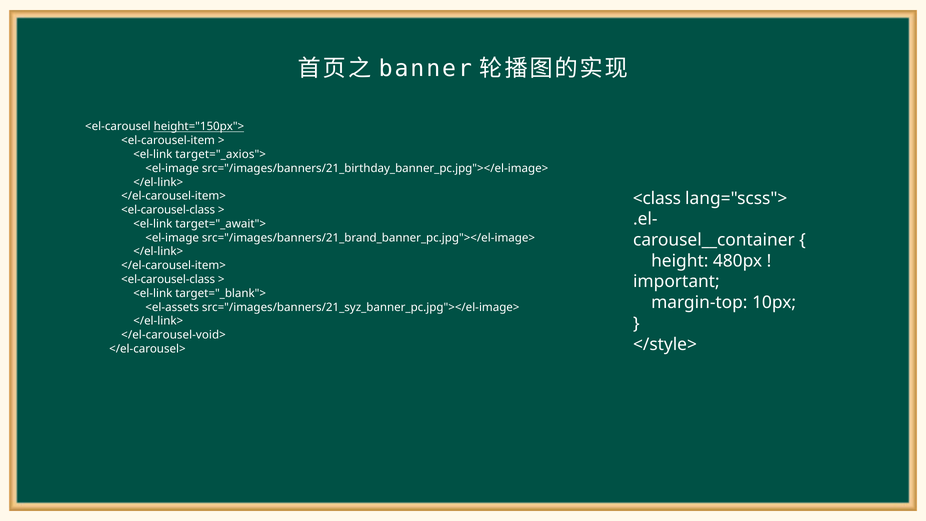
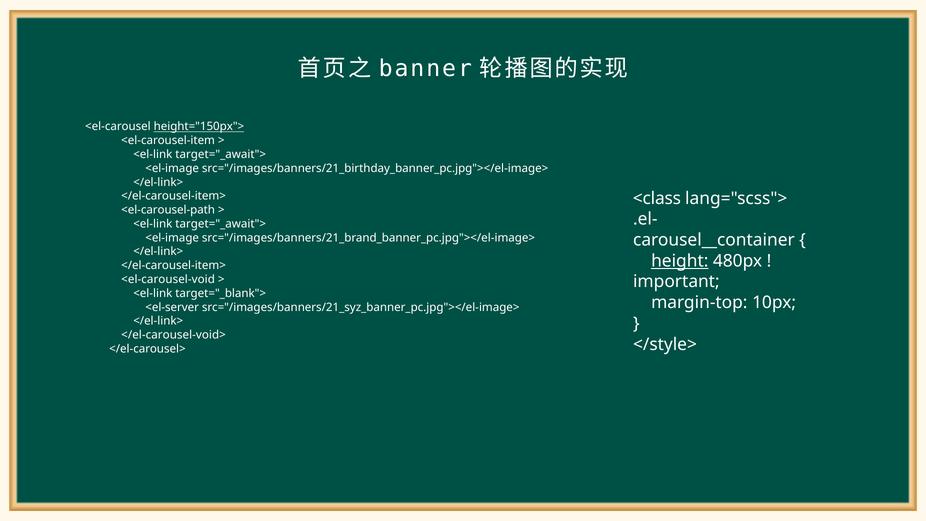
target="_axios">: target="_axios"> -> target="_await"> (221, 154)
<el-carousel-class: <el-carousel-class -> <el-carousel-path (168, 210)
height underline: none -> present (680, 261)
<el-carousel-class: <el-carousel-class -> <el-carousel-void (168, 279)
<el-assets: <el-assets -> <el-server (172, 307)
